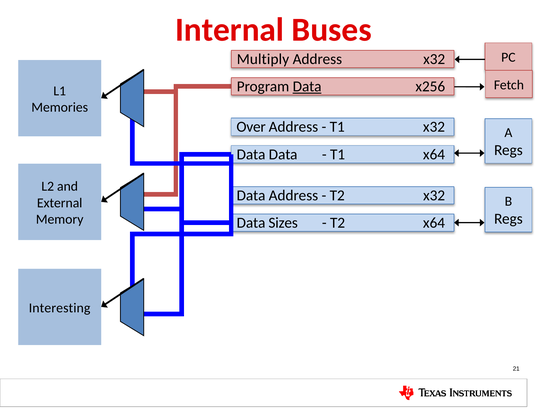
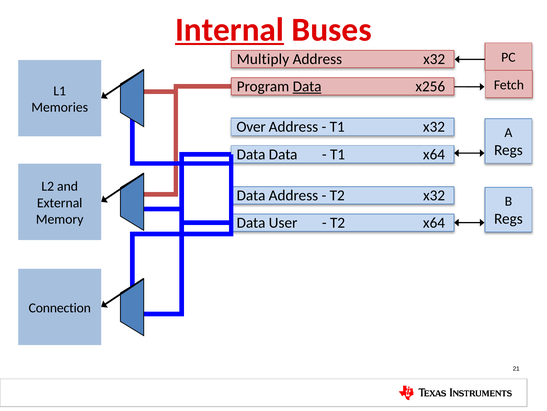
Internal underline: none -> present (230, 30)
Sizes: Sizes -> User (283, 222)
Interesting: Interesting -> Connection (60, 307)
